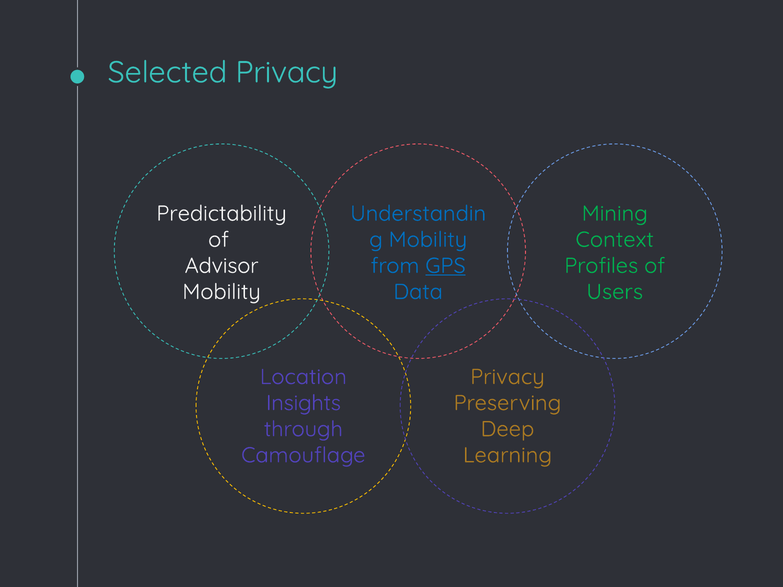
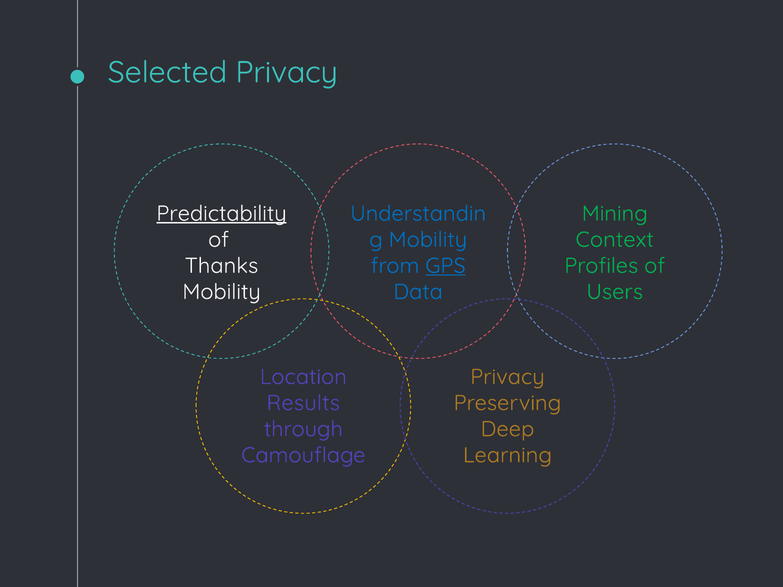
Predictability underline: none -> present (222, 214)
Advisor: Advisor -> Thanks (221, 266)
Insights: Insights -> Results (303, 403)
